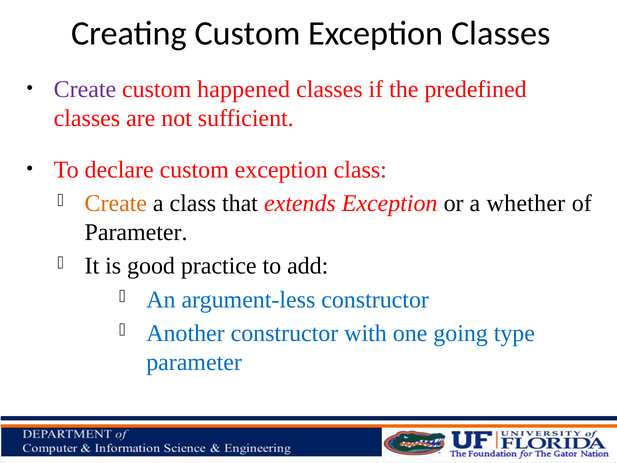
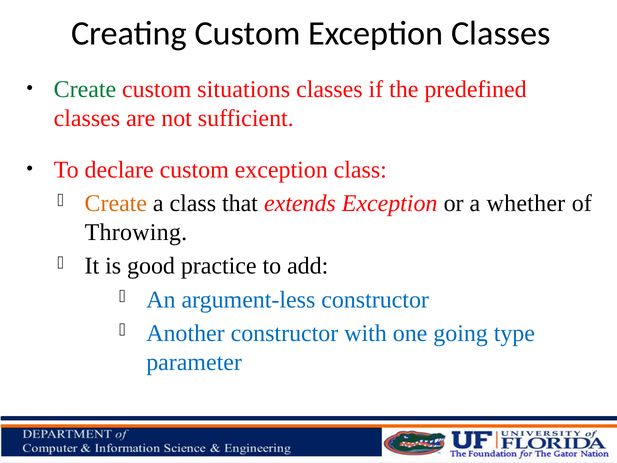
Create colour: purple -> green (85, 89)
happened: happened -> situations (244, 89)
Parameter: Parameter -> Throwing (136, 232)
